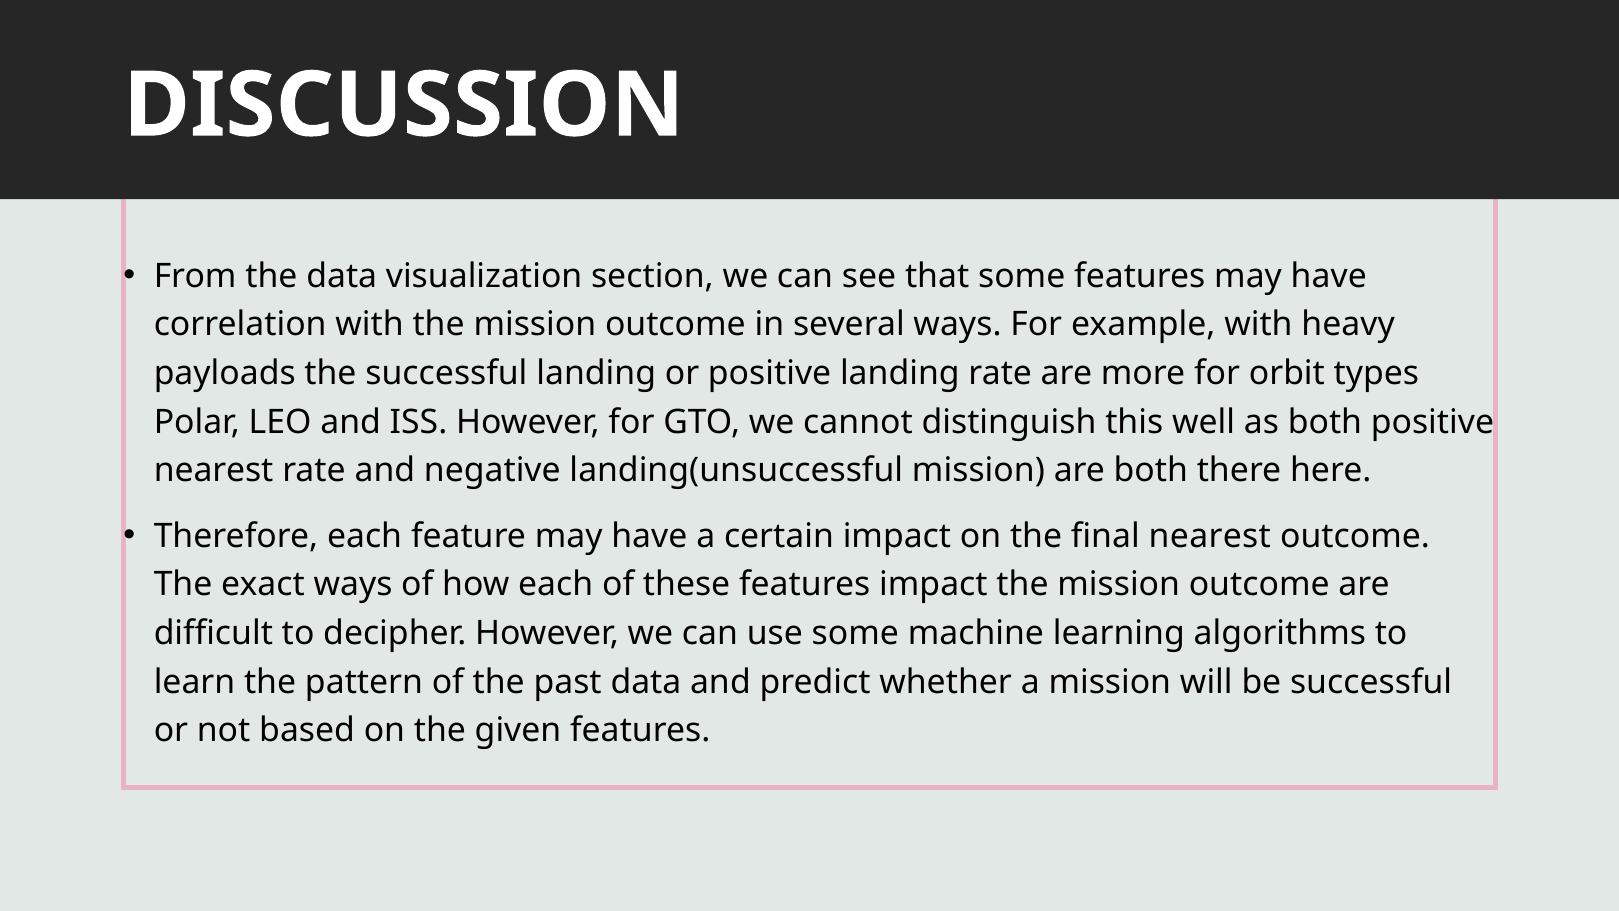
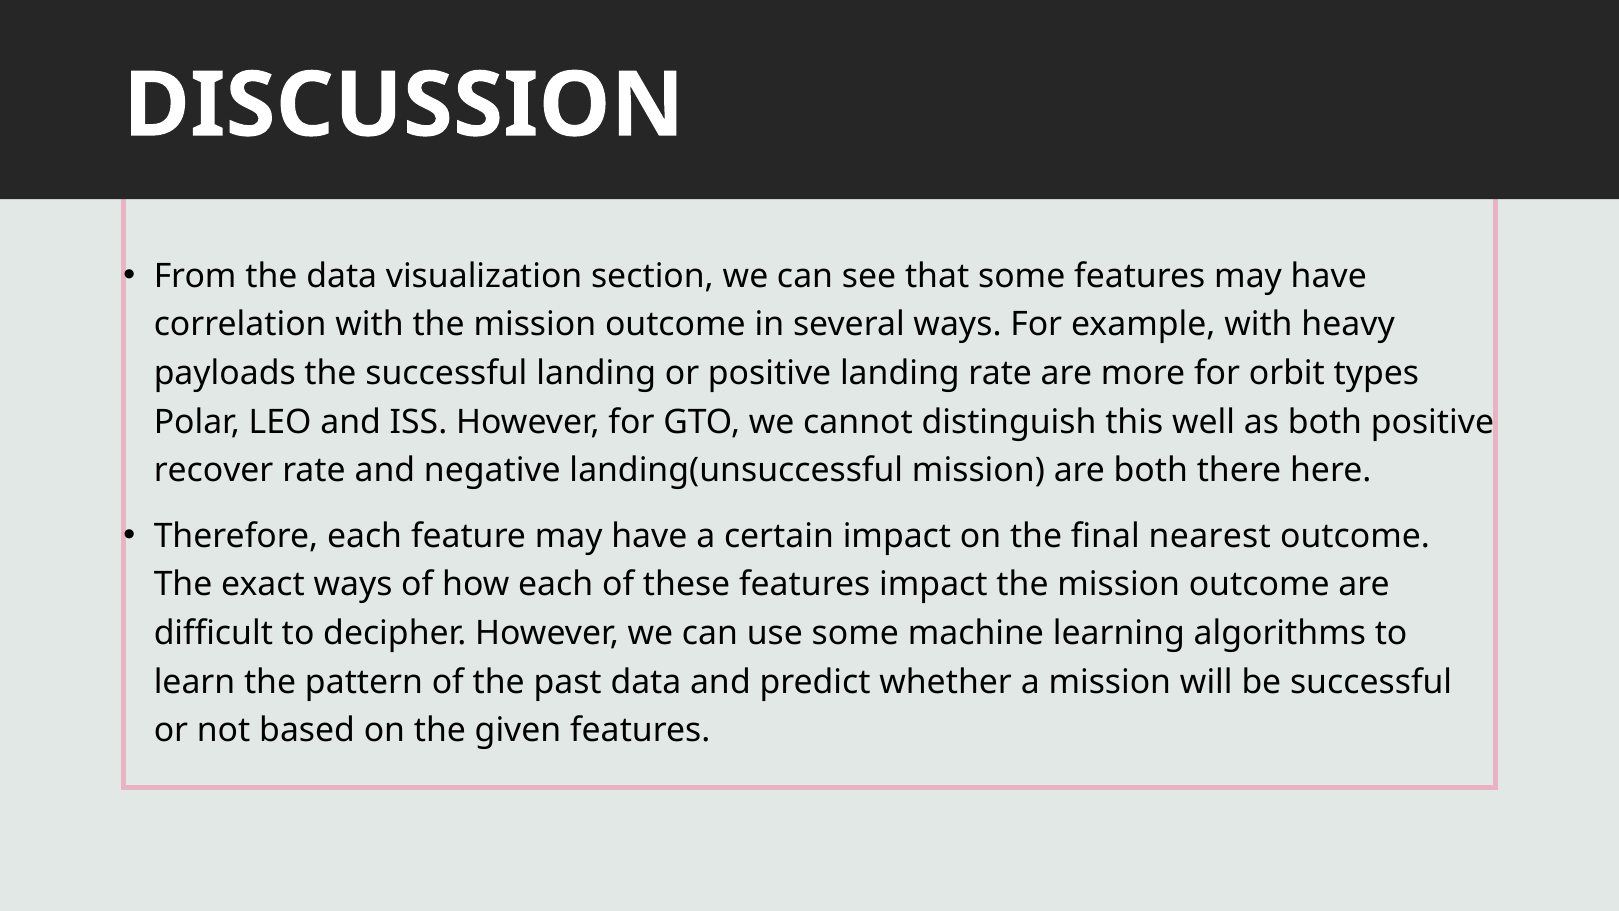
nearest: nearest -> recover (214, 470)
